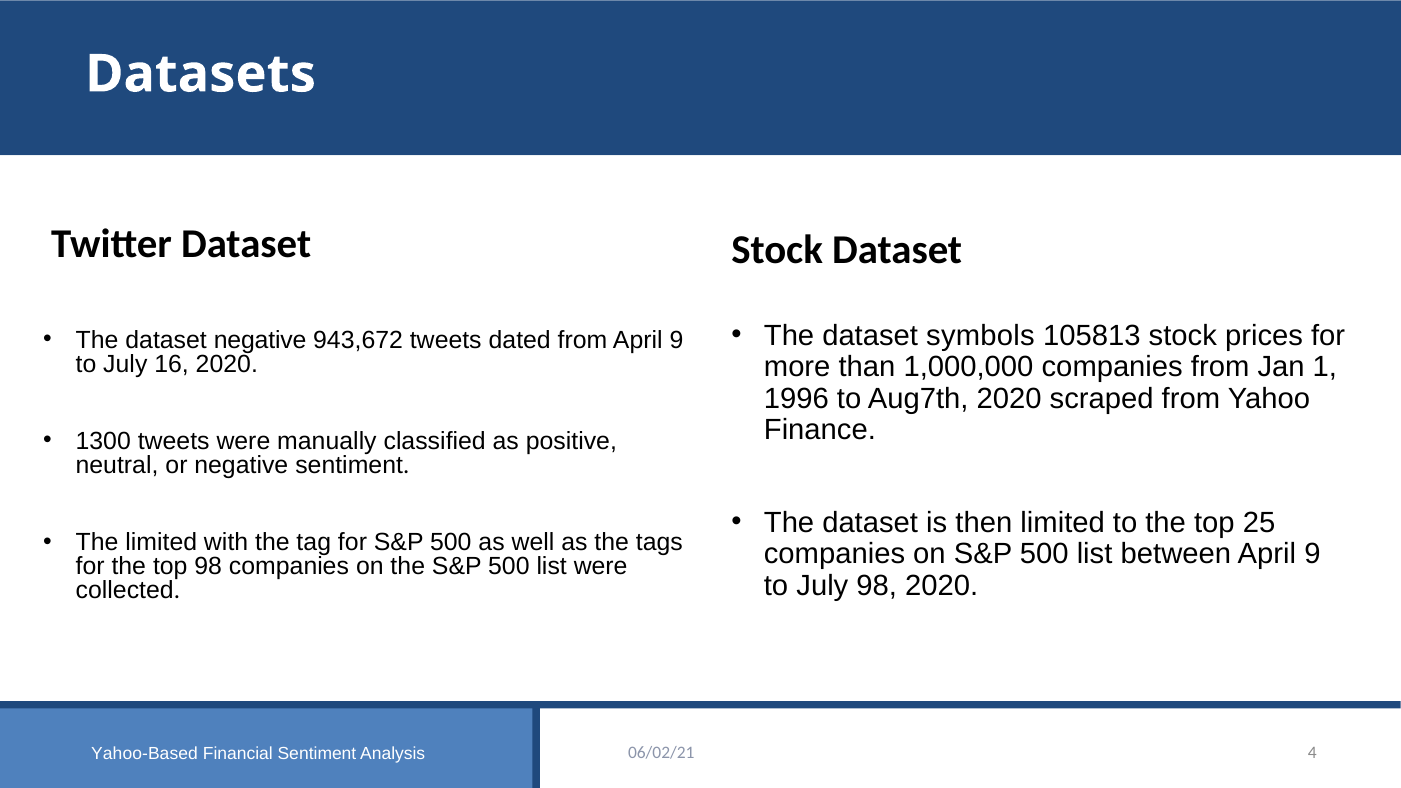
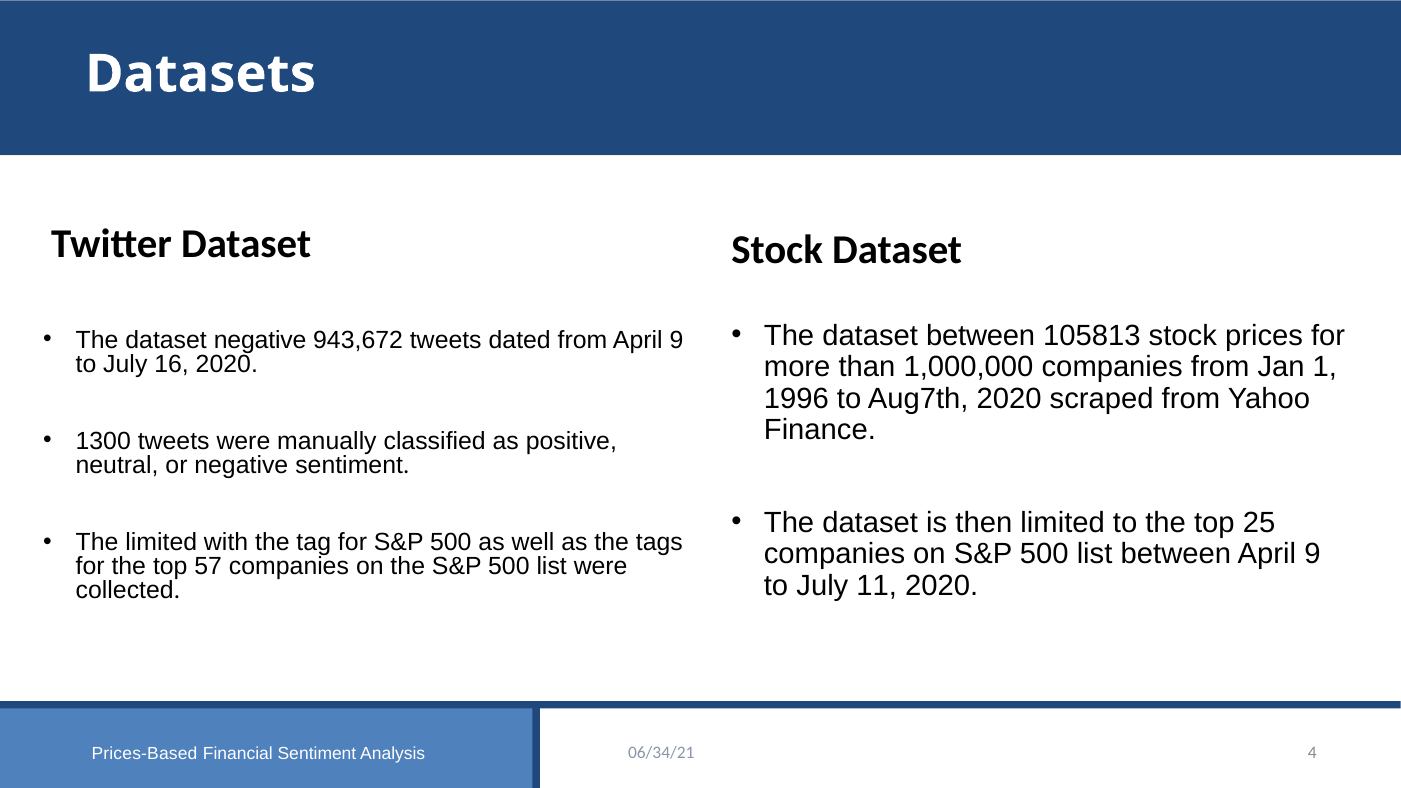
dataset symbols: symbols -> between (981, 335)
top 98: 98 -> 57 (208, 567)
July 98: 98 -> 11 (877, 586)
Yahoo-Based: Yahoo-Based -> Prices-Based (145, 753)
06/02/21: 06/02/21 -> 06/34/21 (661, 752)
